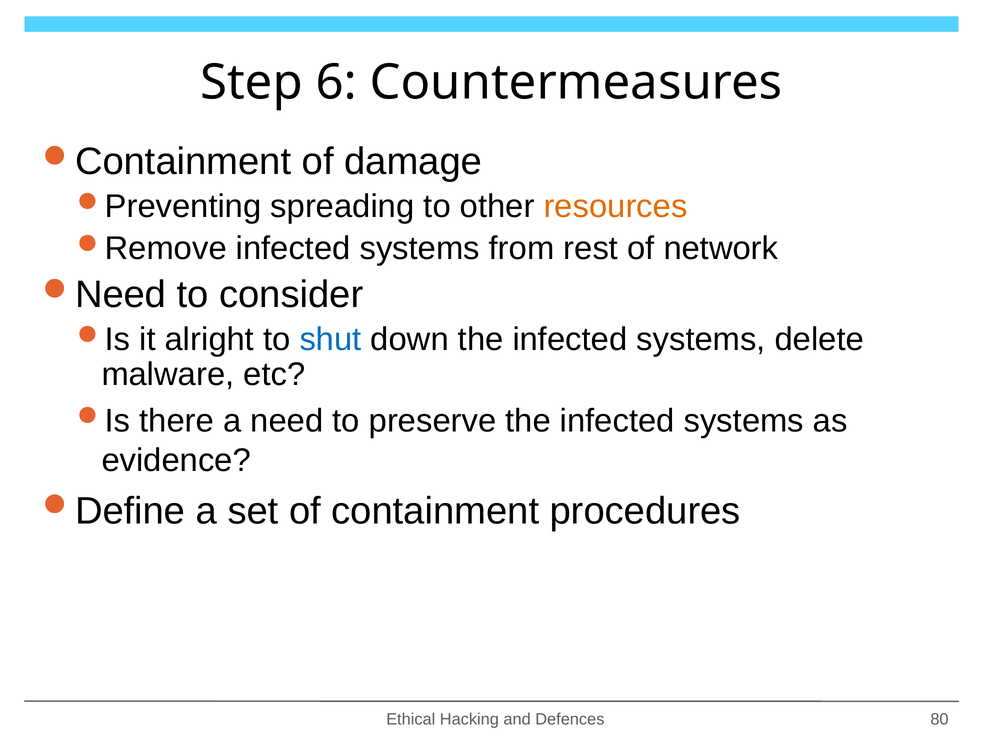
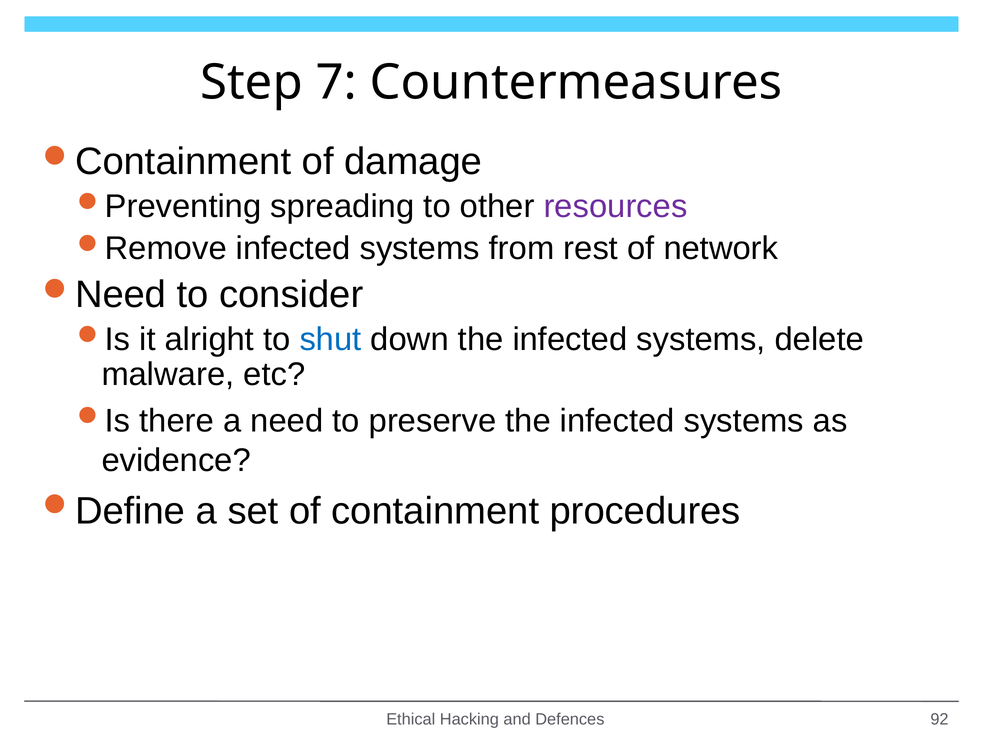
6: 6 -> 7 (336, 83)
resources colour: orange -> purple (615, 207)
80: 80 -> 92 (939, 719)
